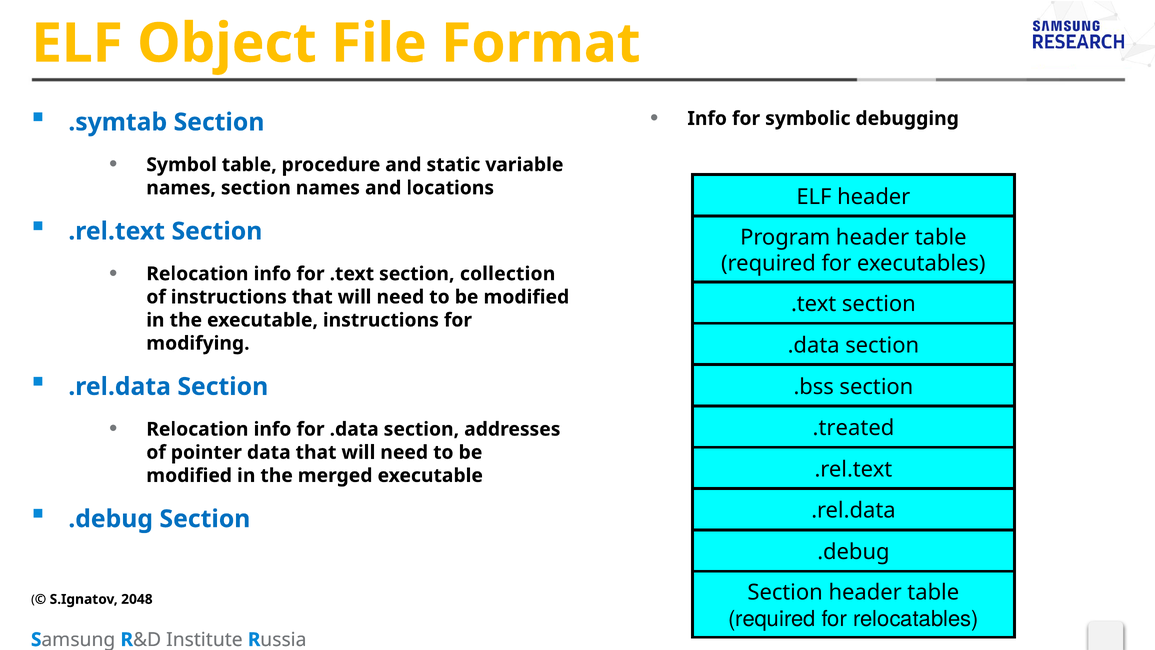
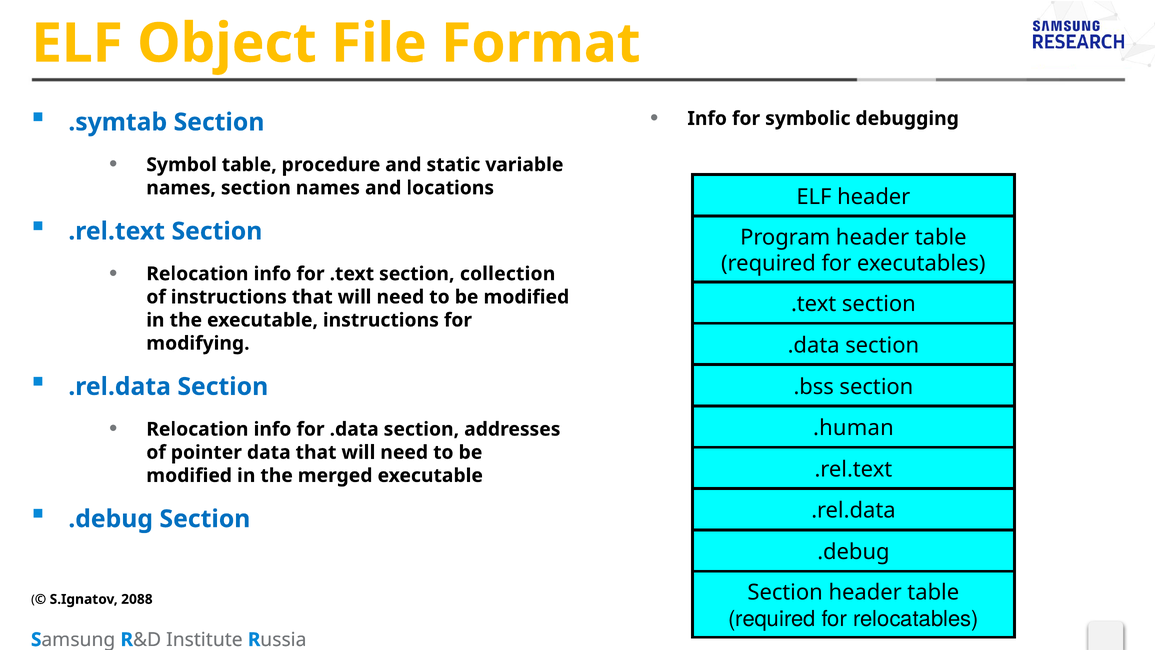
.treated: .treated -> .human (853, 428)
2048: 2048 -> 2088 (137, 599)
